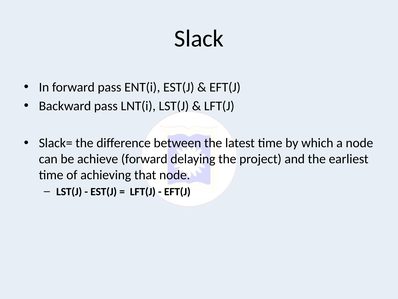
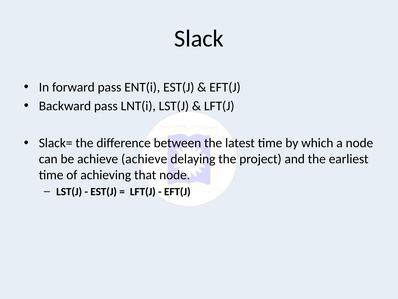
achieve forward: forward -> achieve (144, 159)
